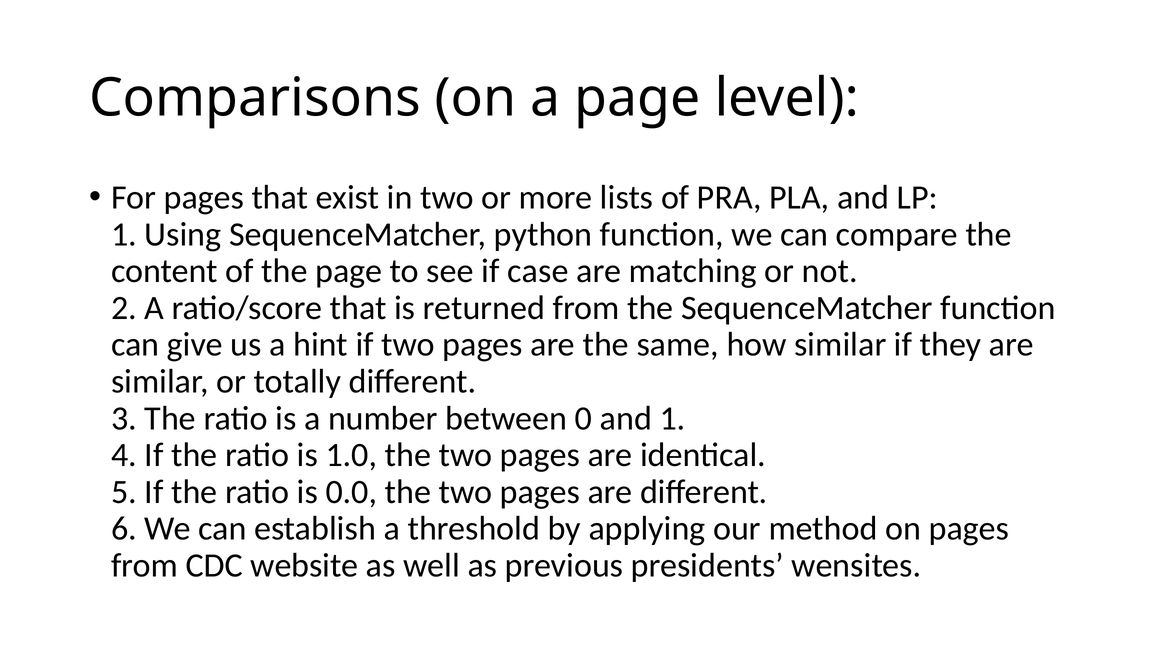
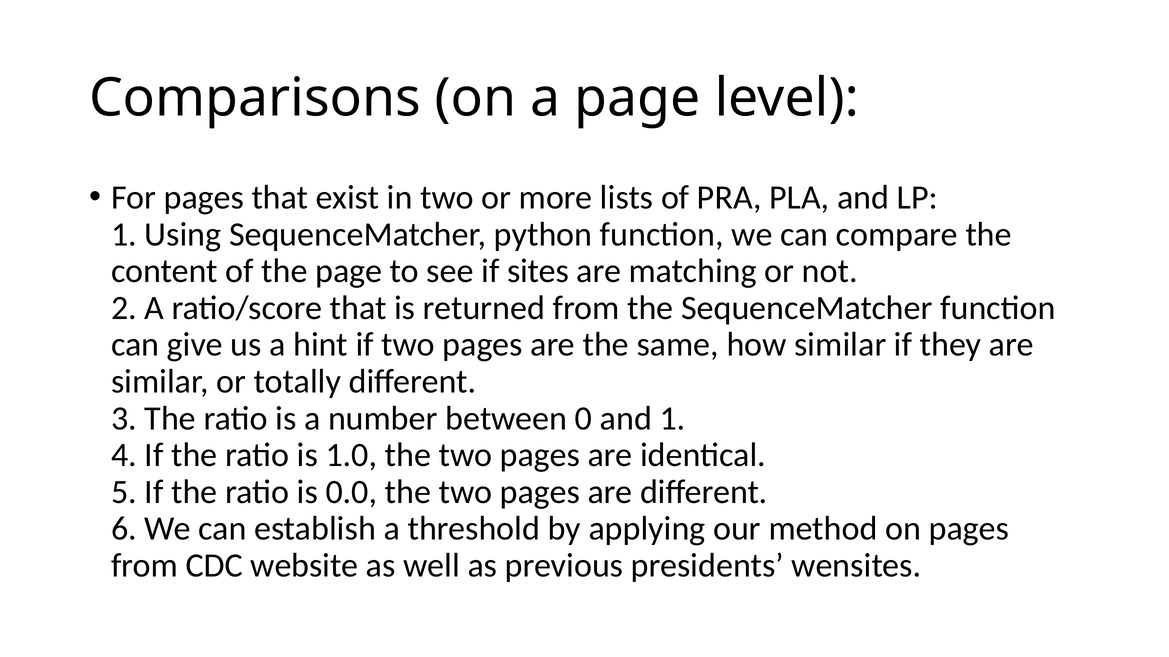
case: case -> sites (538, 271)
